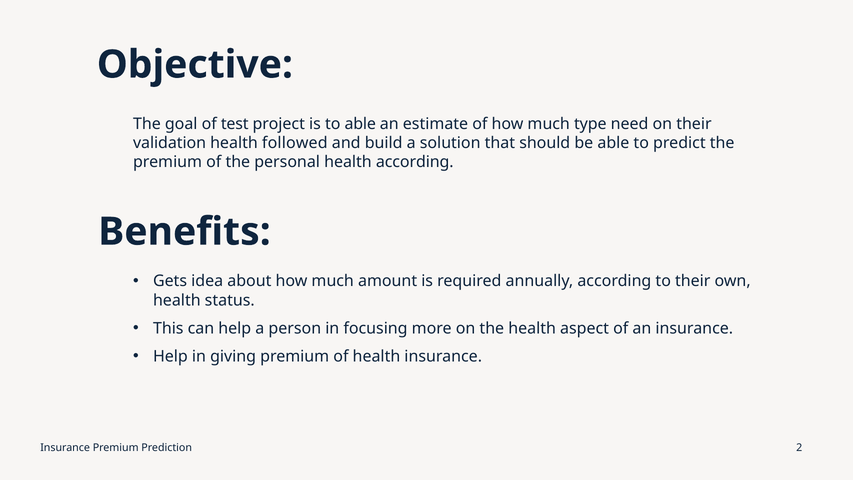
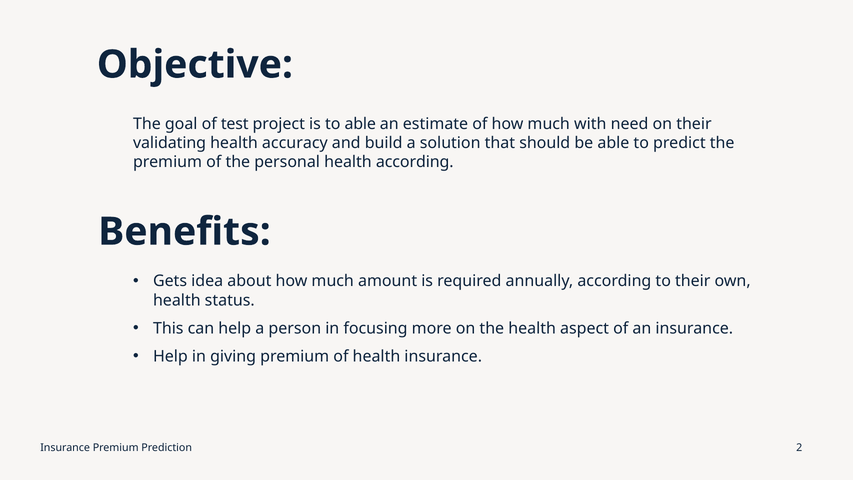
type: type -> with (590, 124)
validation: validation -> validating (170, 143)
followed: followed -> accuracy (295, 143)
